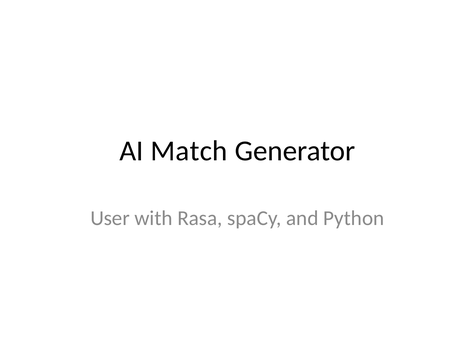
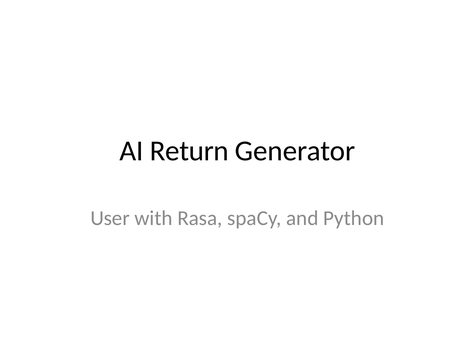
Match: Match -> Return (189, 151)
